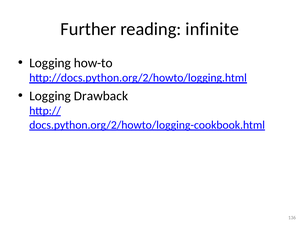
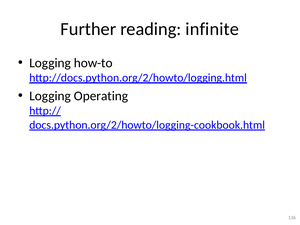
Drawback: Drawback -> Operating (101, 96)
